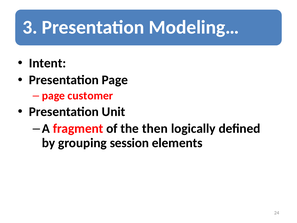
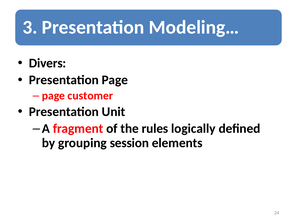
Intent: Intent -> Divers (48, 63)
then: then -> rules (155, 128)
